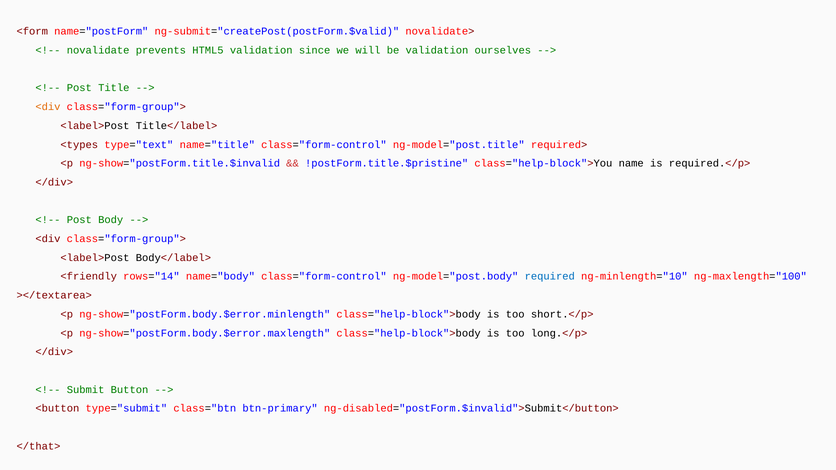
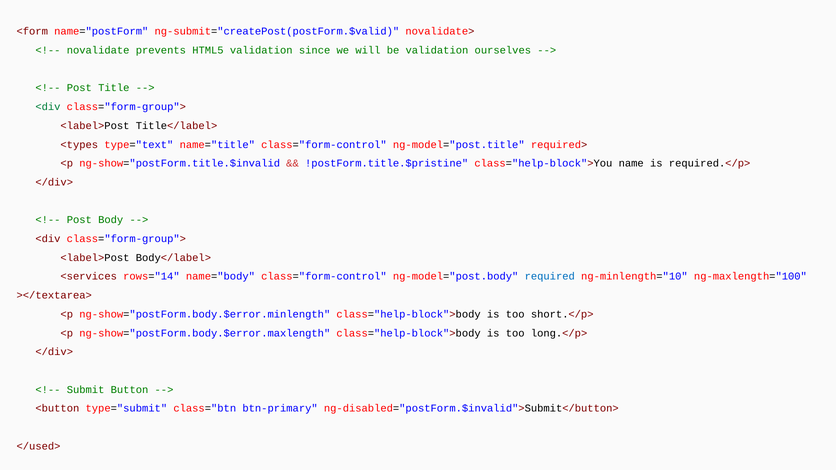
<div colour: orange -> green (48, 107)
<friendly: <friendly -> <services (89, 277)
</that>: </that> -> </used> (39, 446)
